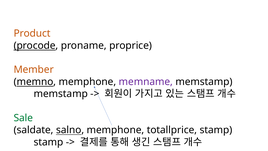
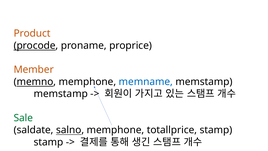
memname colour: purple -> blue (146, 82)
